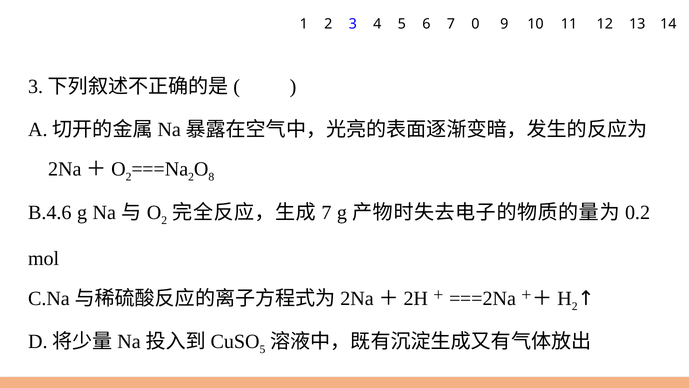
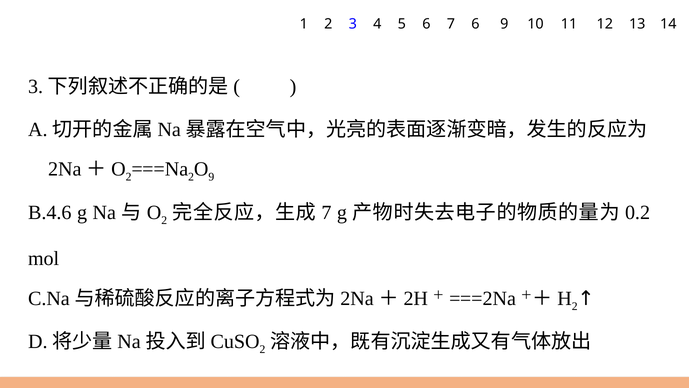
7 0: 0 -> 6 (475, 24)
8: 8 -> 9 (211, 177)
5: 5 -> 2 (262, 349)
